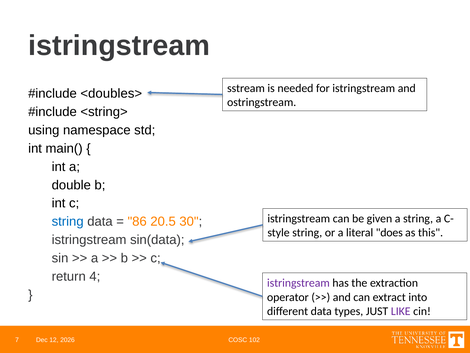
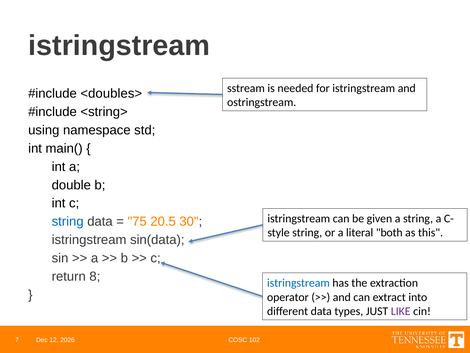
86: 86 -> 75 (137, 221)
does: does -> both (389, 232)
4: 4 -> 8 (95, 276)
istringstream colour: purple -> blue (298, 283)
